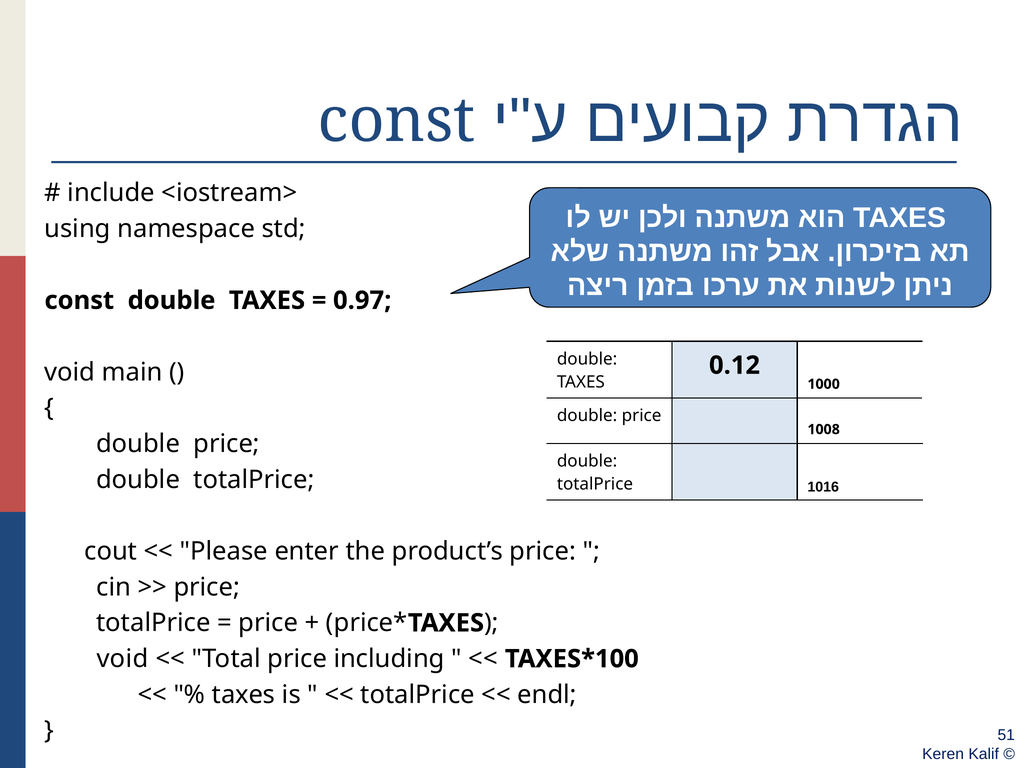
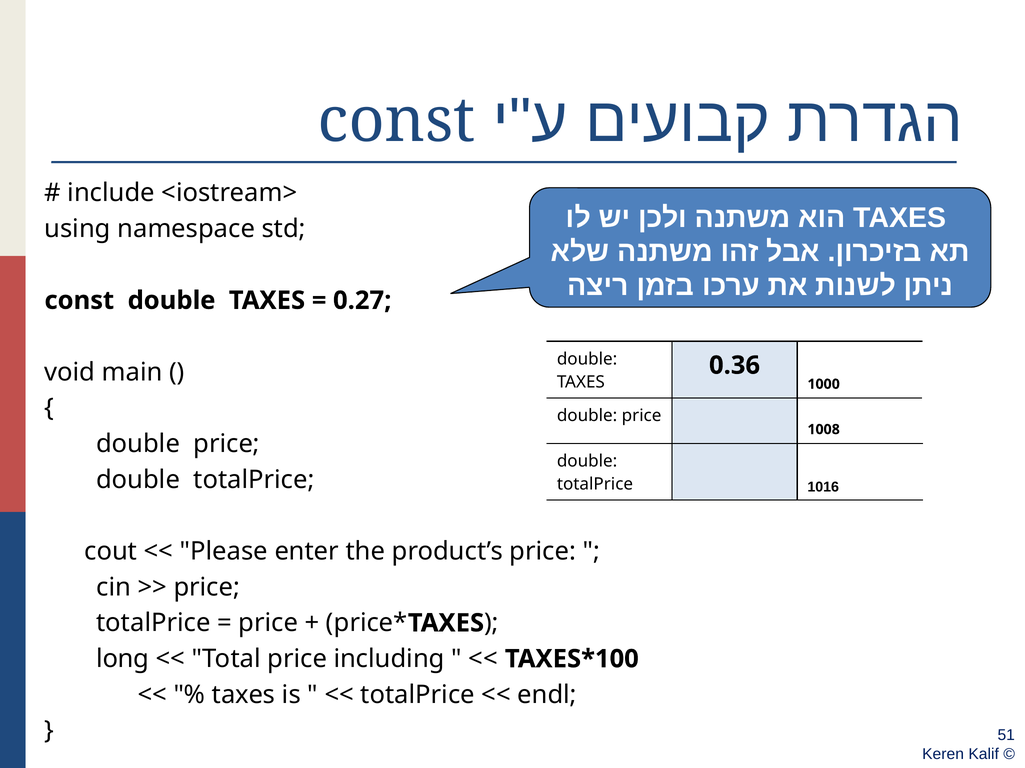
0.97: 0.97 -> 0.27 (362, 301)
0.12: 0.12 -> 0.36 (735, 366)
void: void -> long (123, 659)
